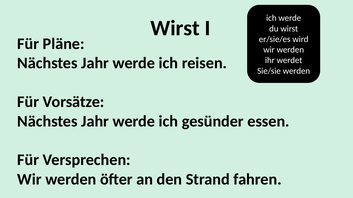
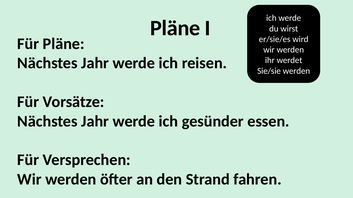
Wirst: Wirst -> Pläne (175, 28)
